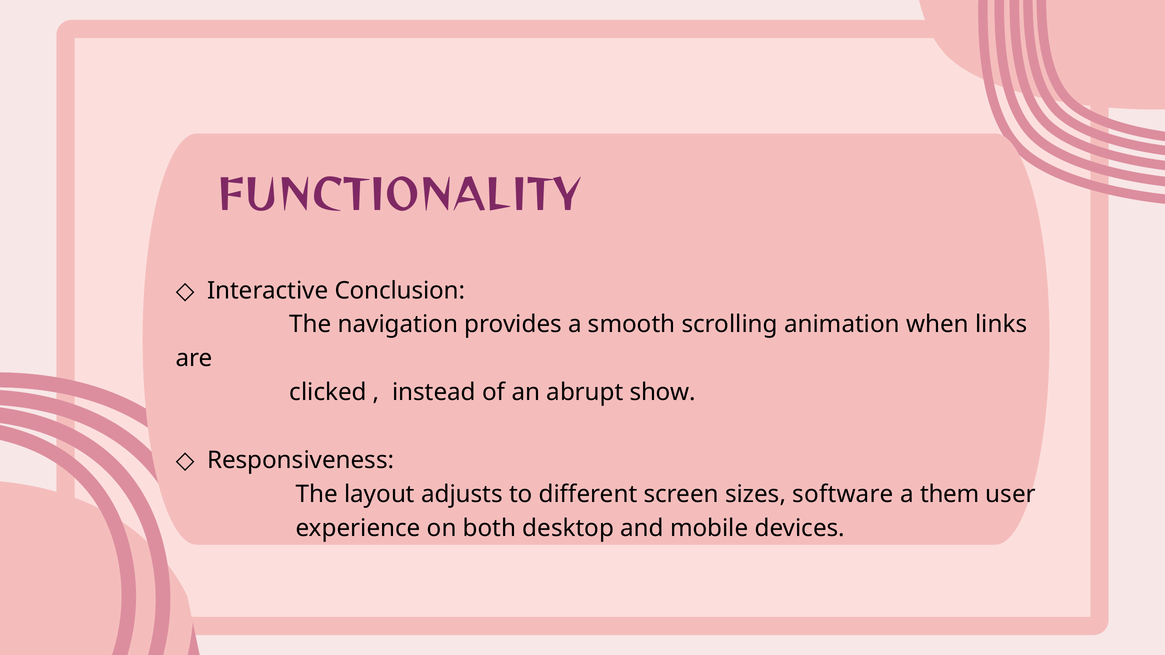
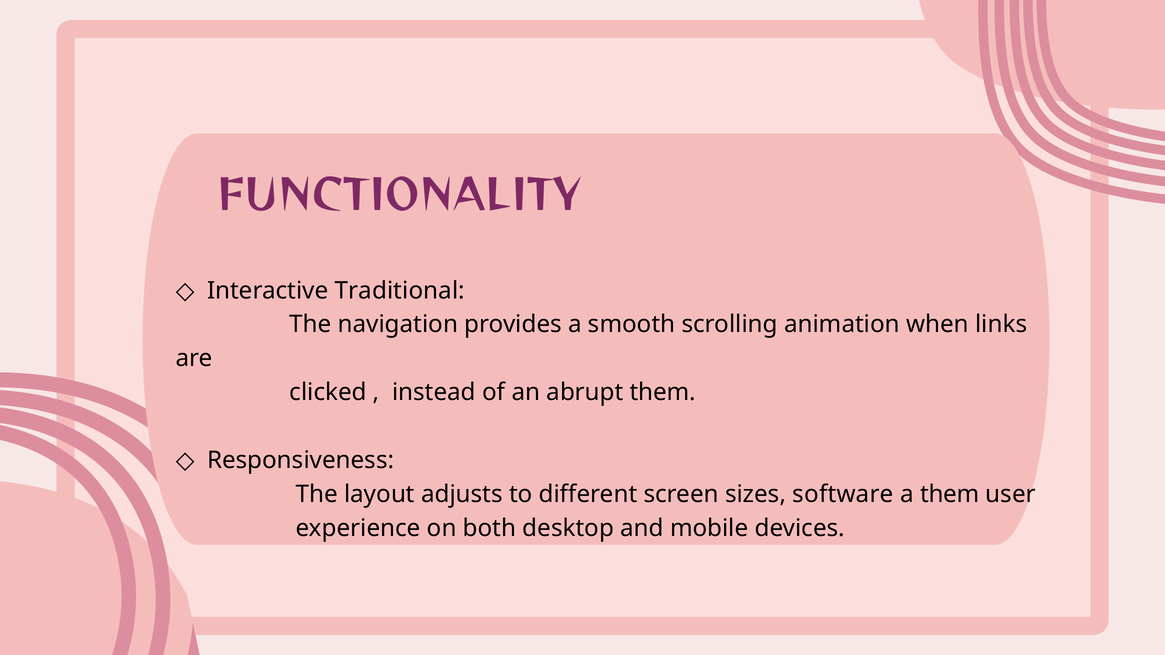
Conclusion: Conclusion -> Traditional (400, 291)
abrupt show: show -> them (663, 393)
